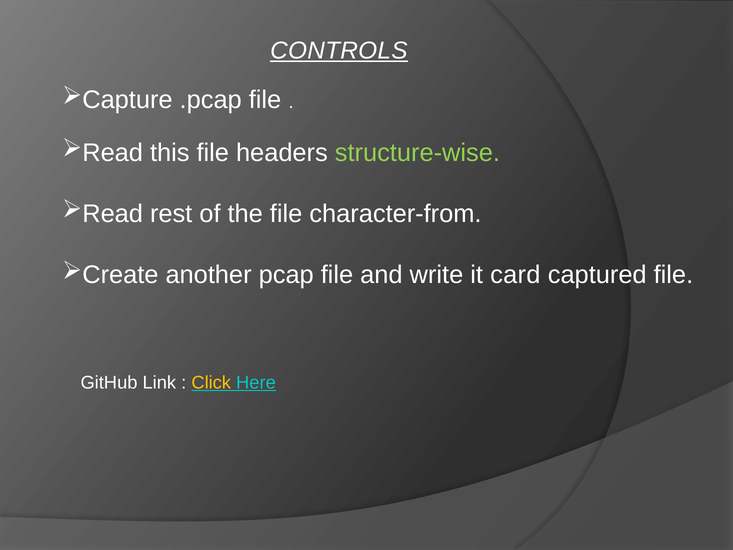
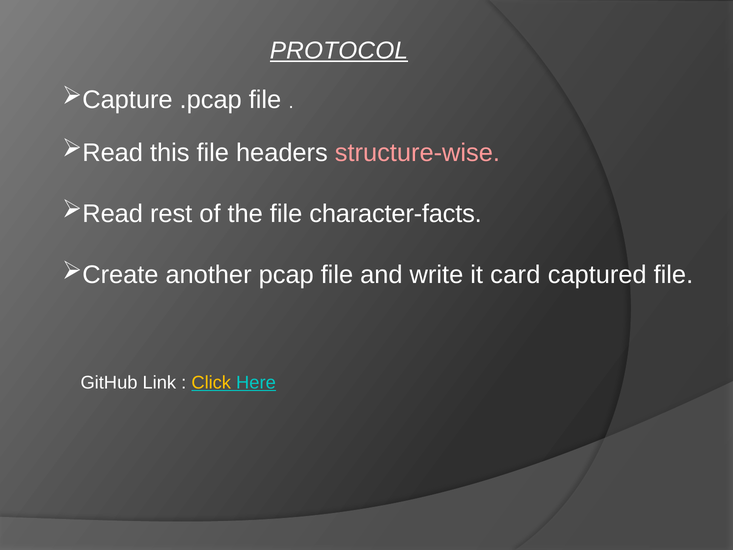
CONTROLS: CONTROLS -> PROTOCOL (339, 50)
structure-wise colour: light green -> pink (417, 153)
character-from: character-from -> character-facts (396, 214)
